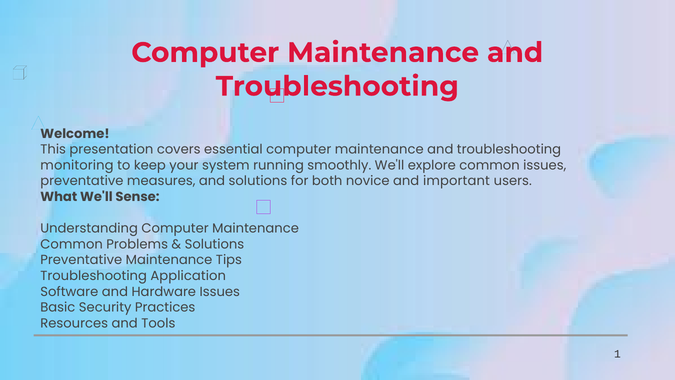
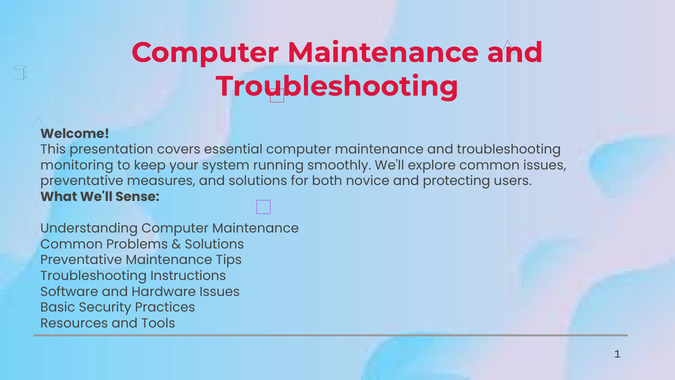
important: important -> protecting (457, 181)
Application: Application -> Instructions (188, 276)
